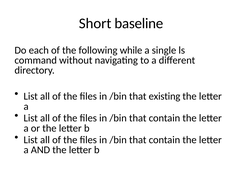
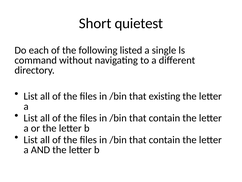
baseline: baseline -> quietest (139, 23)
while: while -> listed (131, 50)
